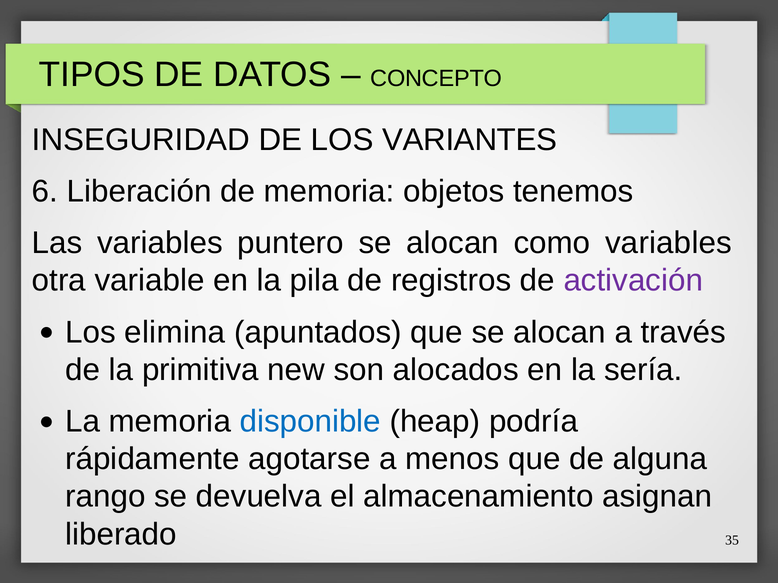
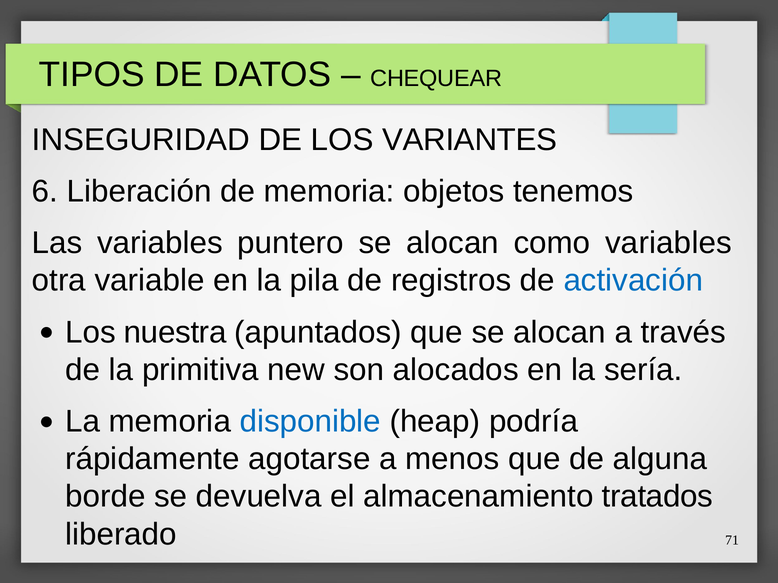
CONCEPTO: CONCEPTO -> CHEQUEAR (436, 79)
activación colour: purple -> blue (633, 281)
elimina: elimina -> nuestra (175, 332)
rango: rango -> borde (105, 497)
asignan: asignan -> tratados (657, 497)
35: 35 -> 71 (732, 541)
